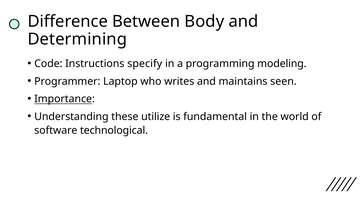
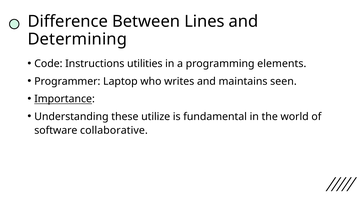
Body: Body -> Lines (204, 21)
specify: specify -> utilities (145, 64)
modeling: modeling -> elements (282, 64)
technological: technological -> collaborative (114, 130)
